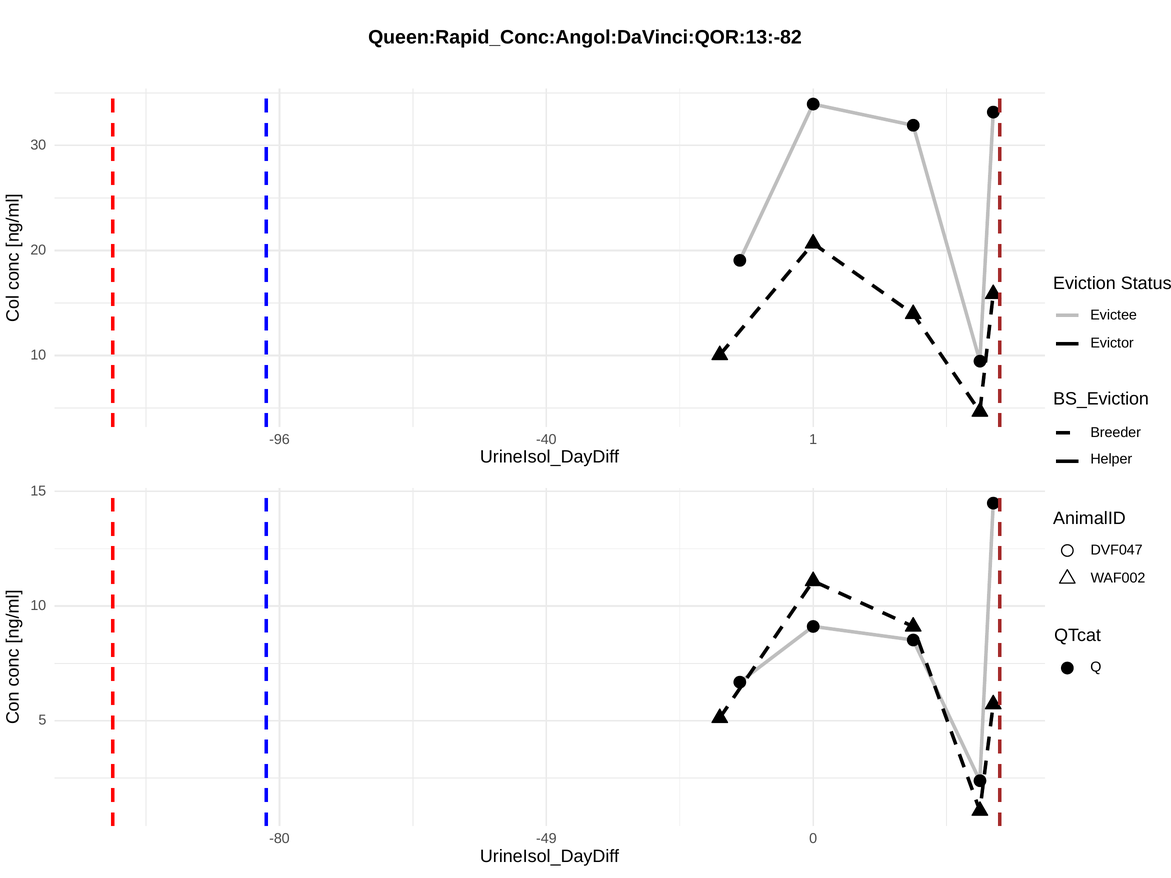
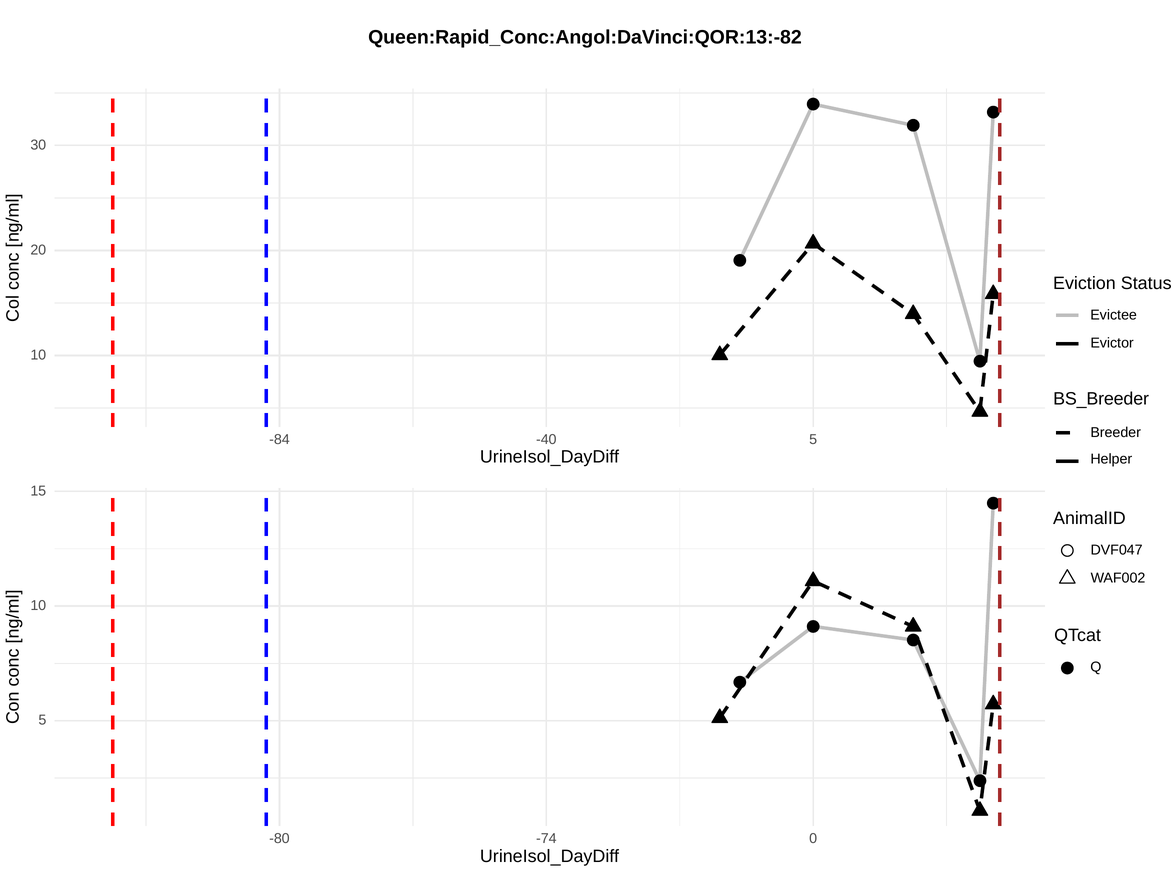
BS_Eviction: BS_Eviction -> BS_Breeder (1101, 399)
-96: -96 -> -84 (279, 440)
-40 1: 1 -> 5 (813, 440)
-49: -49 -> -74 (546, 839)
